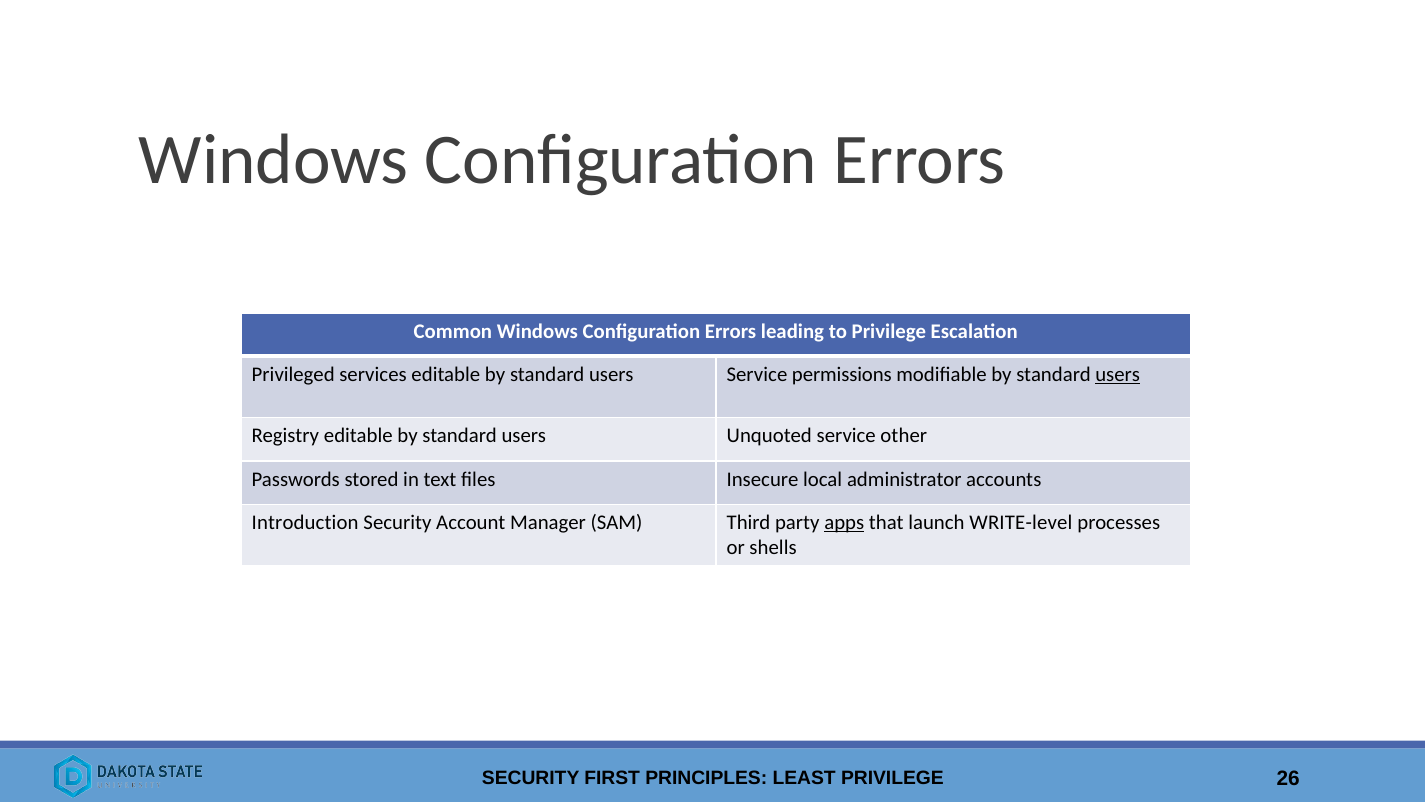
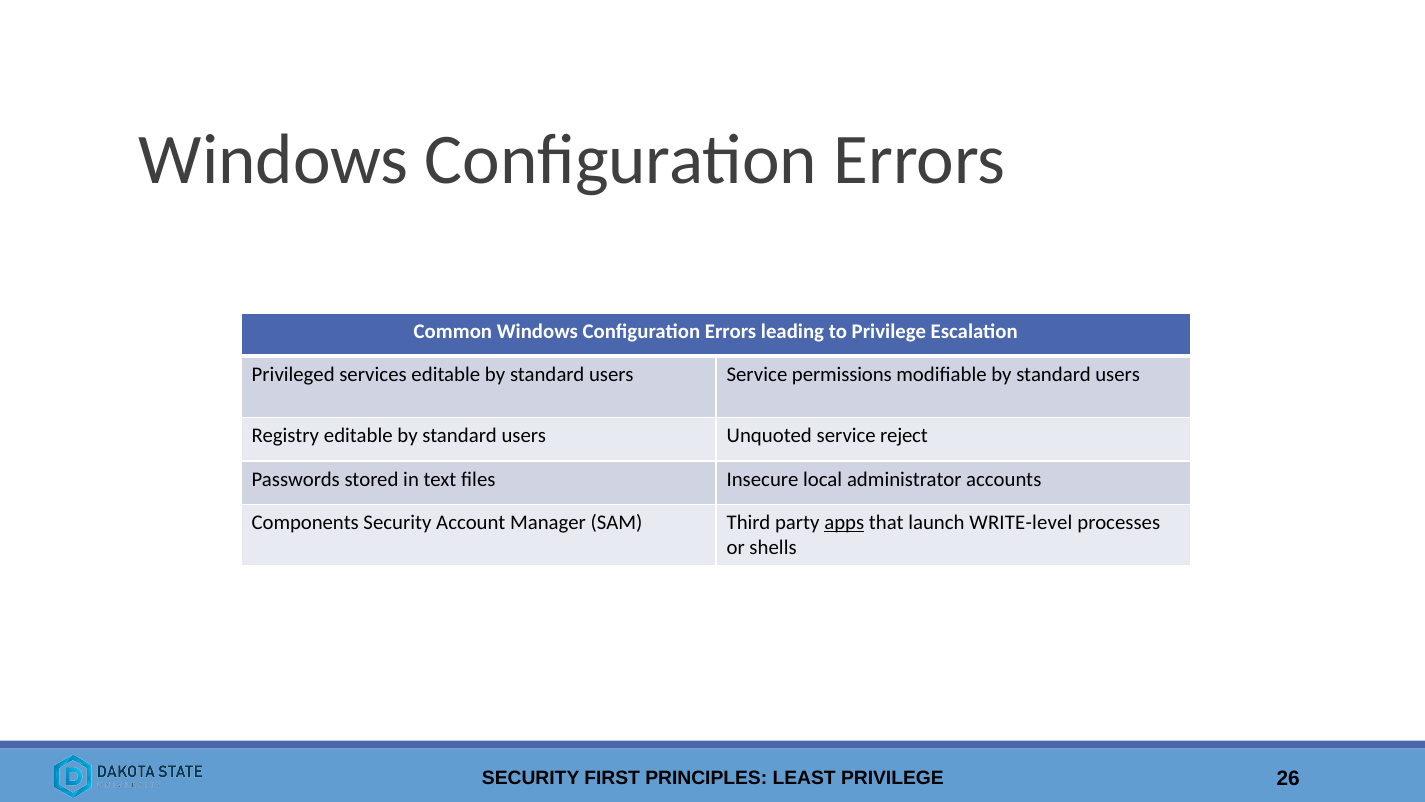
users underline: present -> none (1118, 374)
other: other -> reject (904, 436)
Introduction: Introduction -> Components (305, 522)
